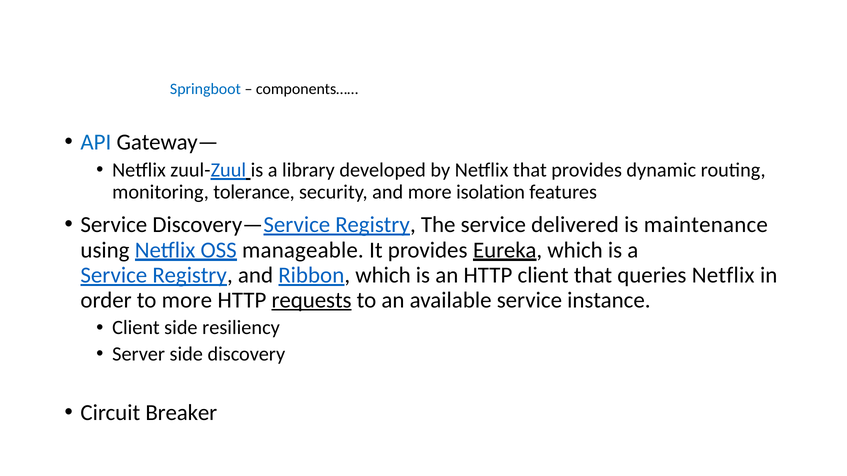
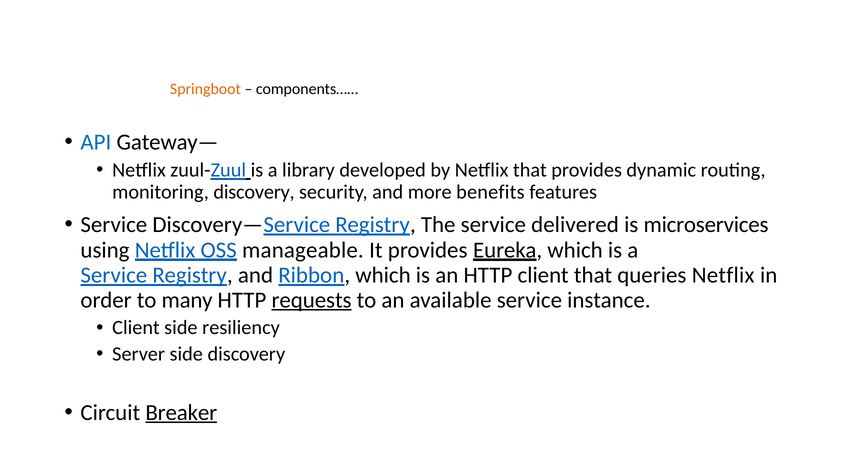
Springboot colour: blue -> orange (205, 89)
monitoring tolerance: tolerance -> discovery (254, 192)
isolation: isolation -> benefits (490, 192)
maintenance: maintenance -> microservices (706, 225)
to more: more -> many (187, 300)
Breaker underline: none -> present (181, 413)
